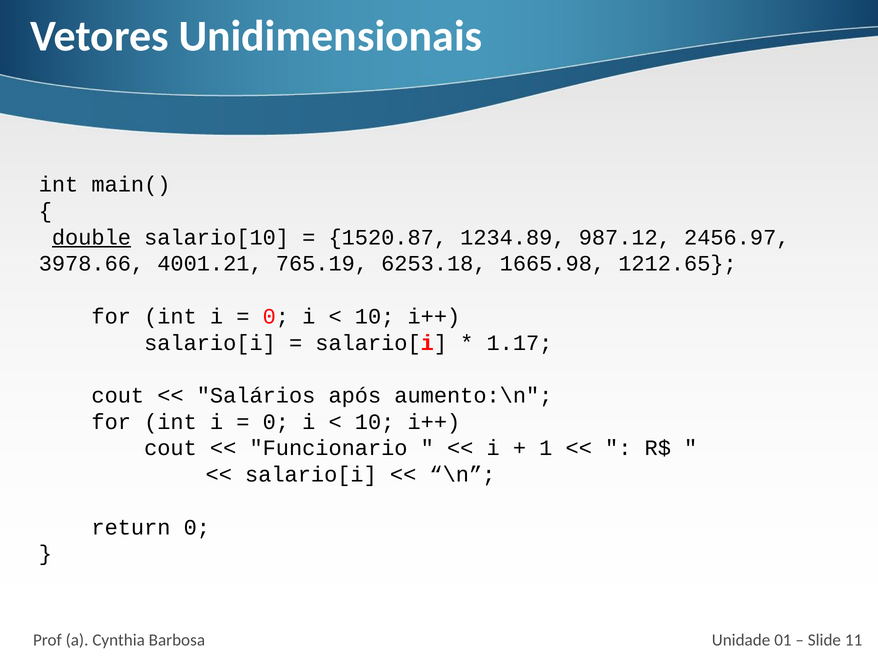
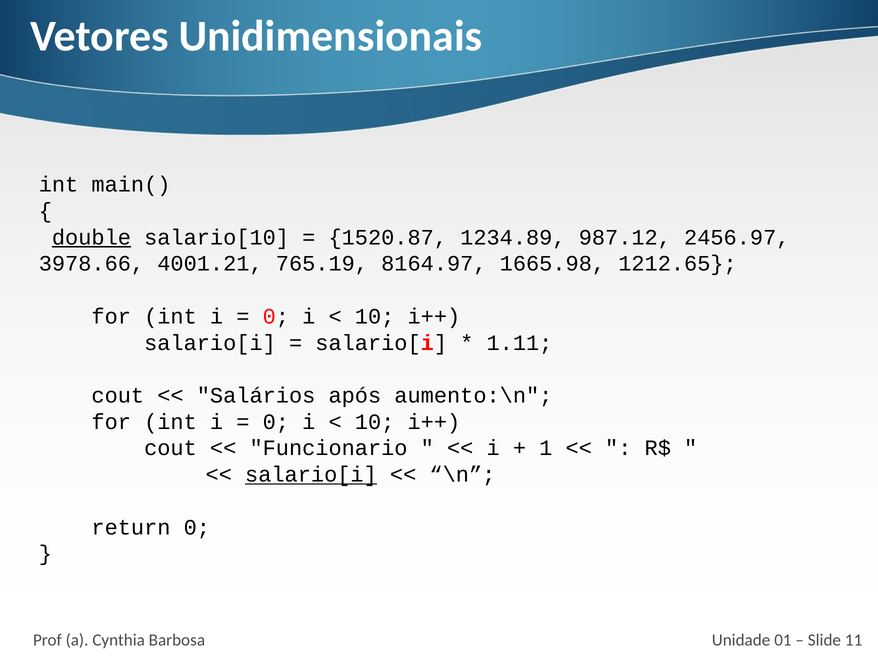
6253.18: 6253.18 -> 8164.97 (434, 264)
1.17: 1.17 -> 1.11 (519, 343)
salario[i underline: none -> present (311, 474)
